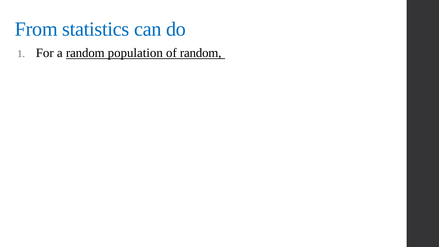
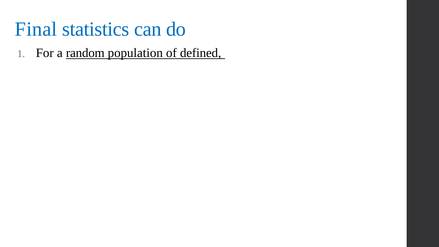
From: From -> Final (36, 29)
of random: random -> defined (201, 53)
